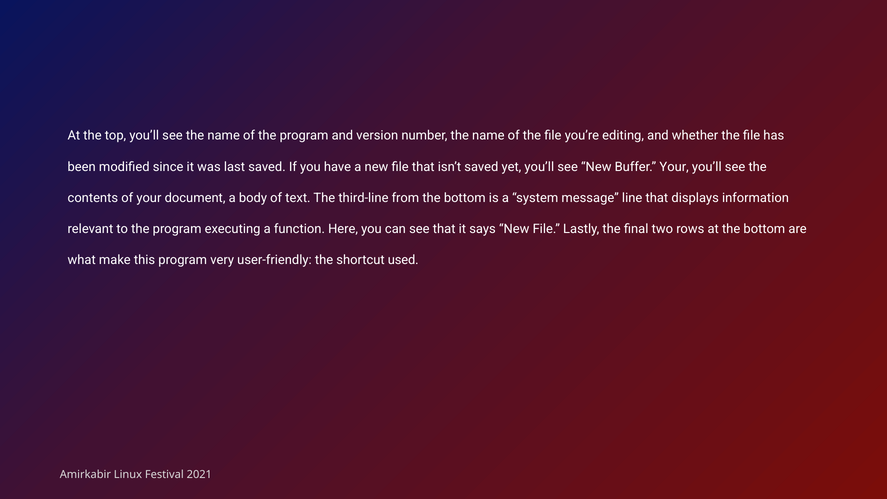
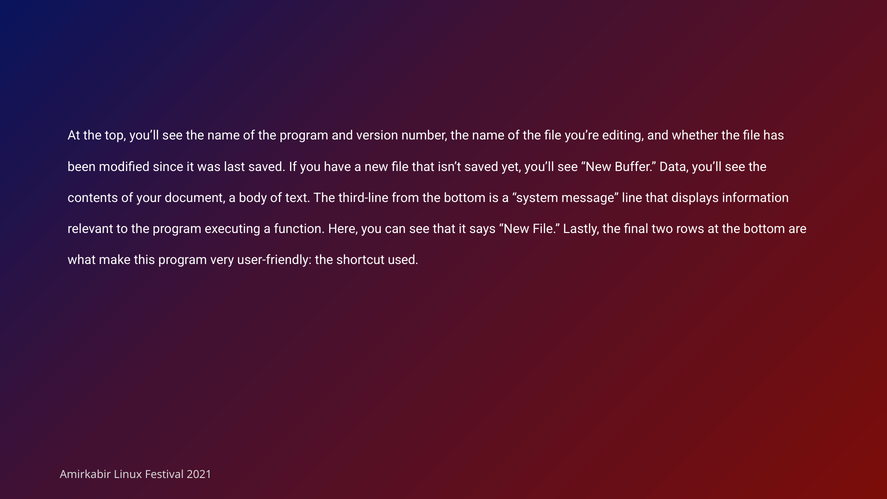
Buffer Your: Your -> Data (674, 167)
